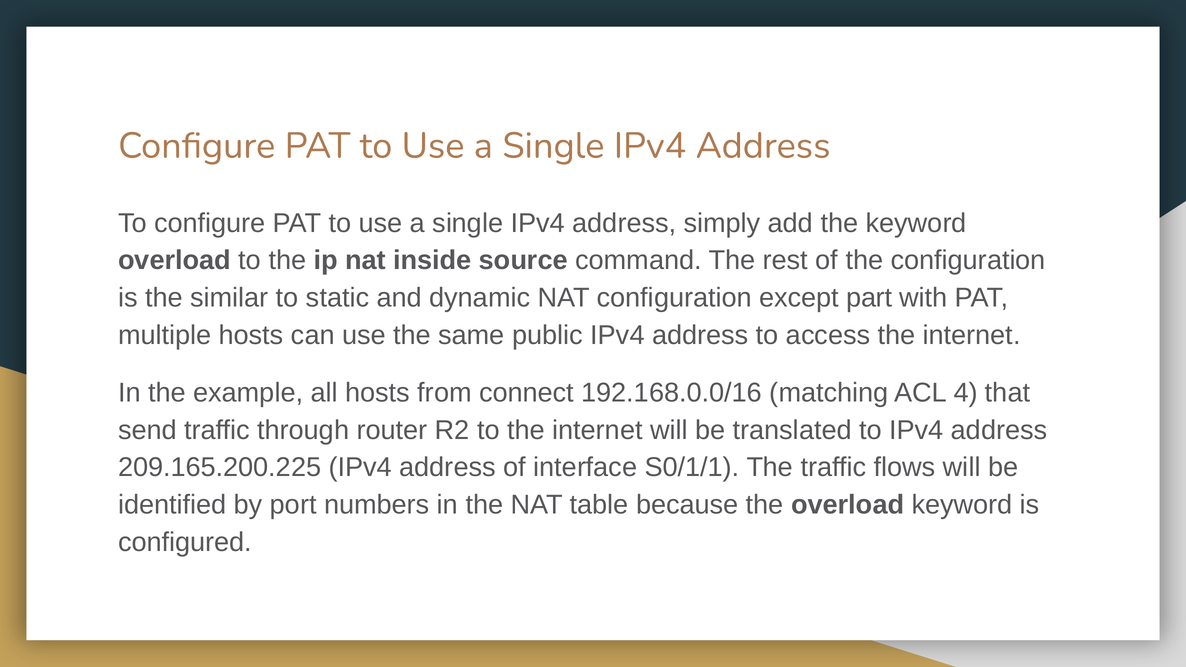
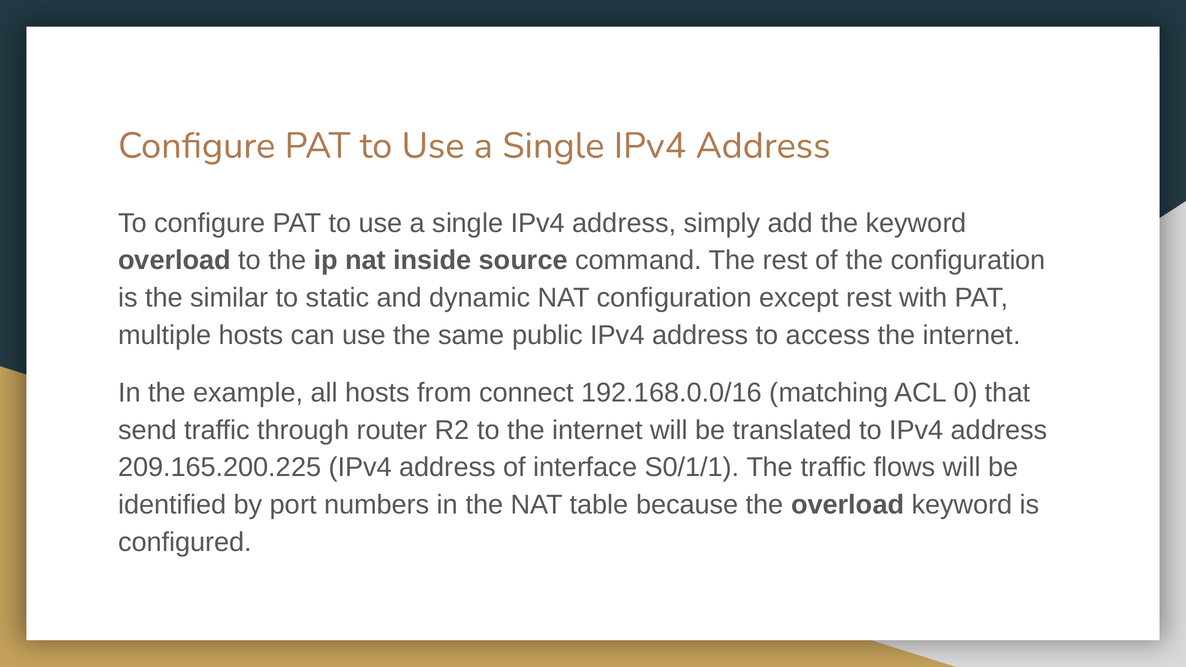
except part: part -> rest (869, 298)
4: 4 -> 0 (966, 393)
